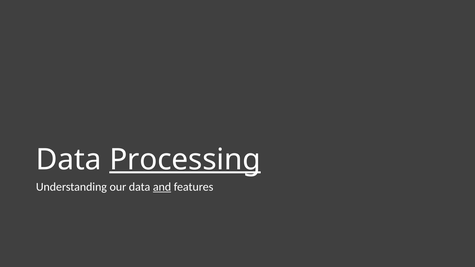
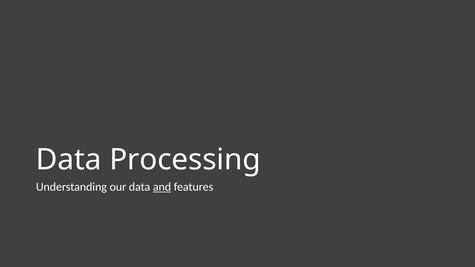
Processing underline: present -> none (185, 160)
